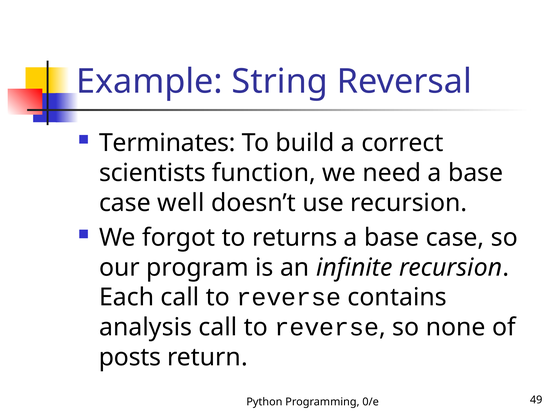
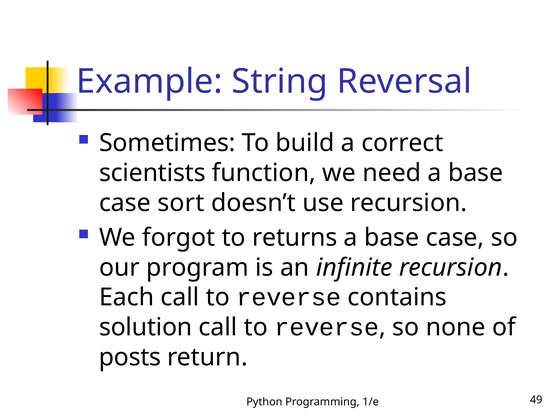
Terminates: Terminates -> Sometimes (167, 143)
well: well -> sort (181, 203)
analysis: analysis -> solution (146, 327)
0/e: 0/e -> 1/e (371, 402)
